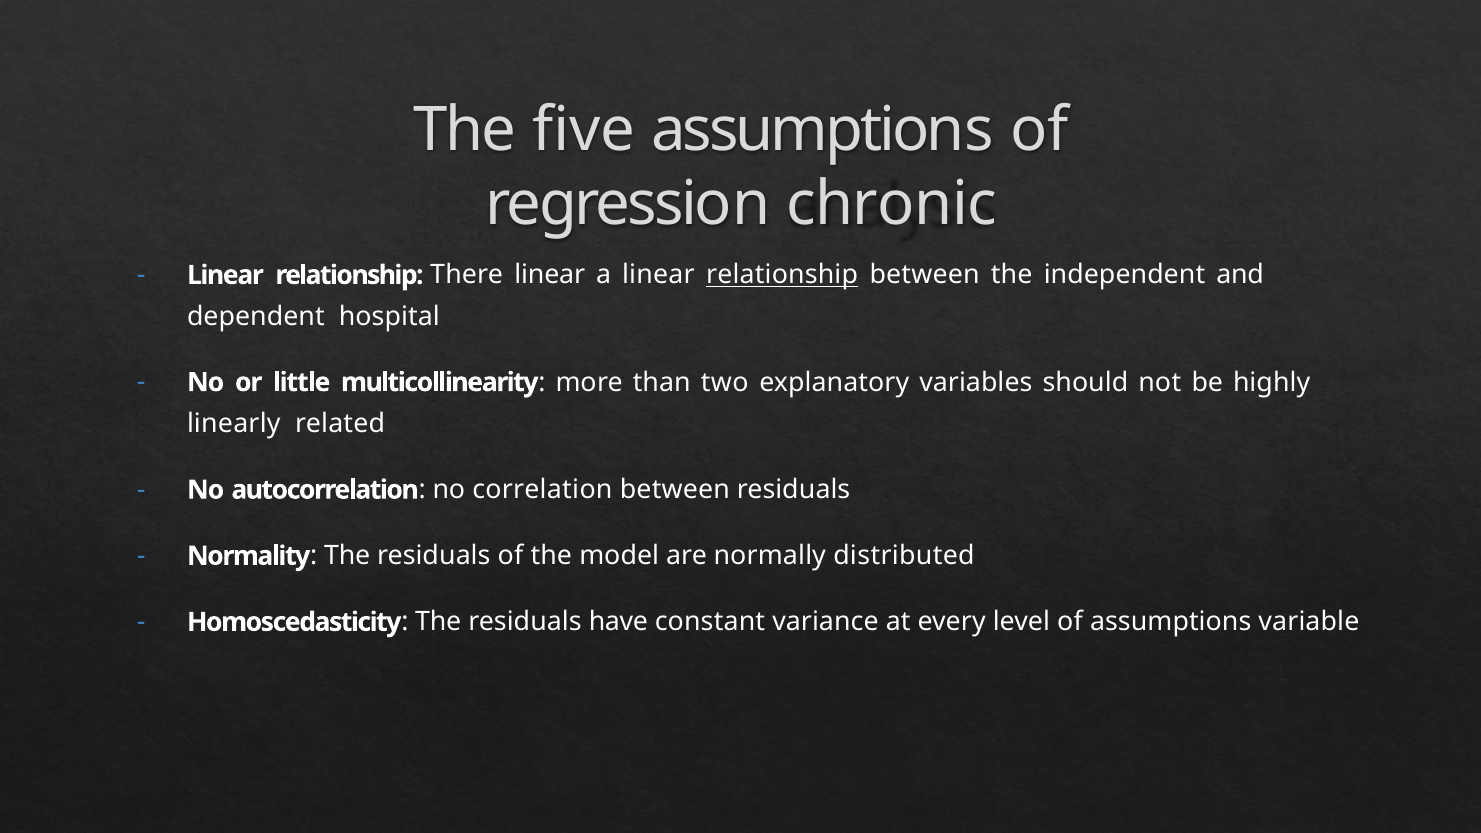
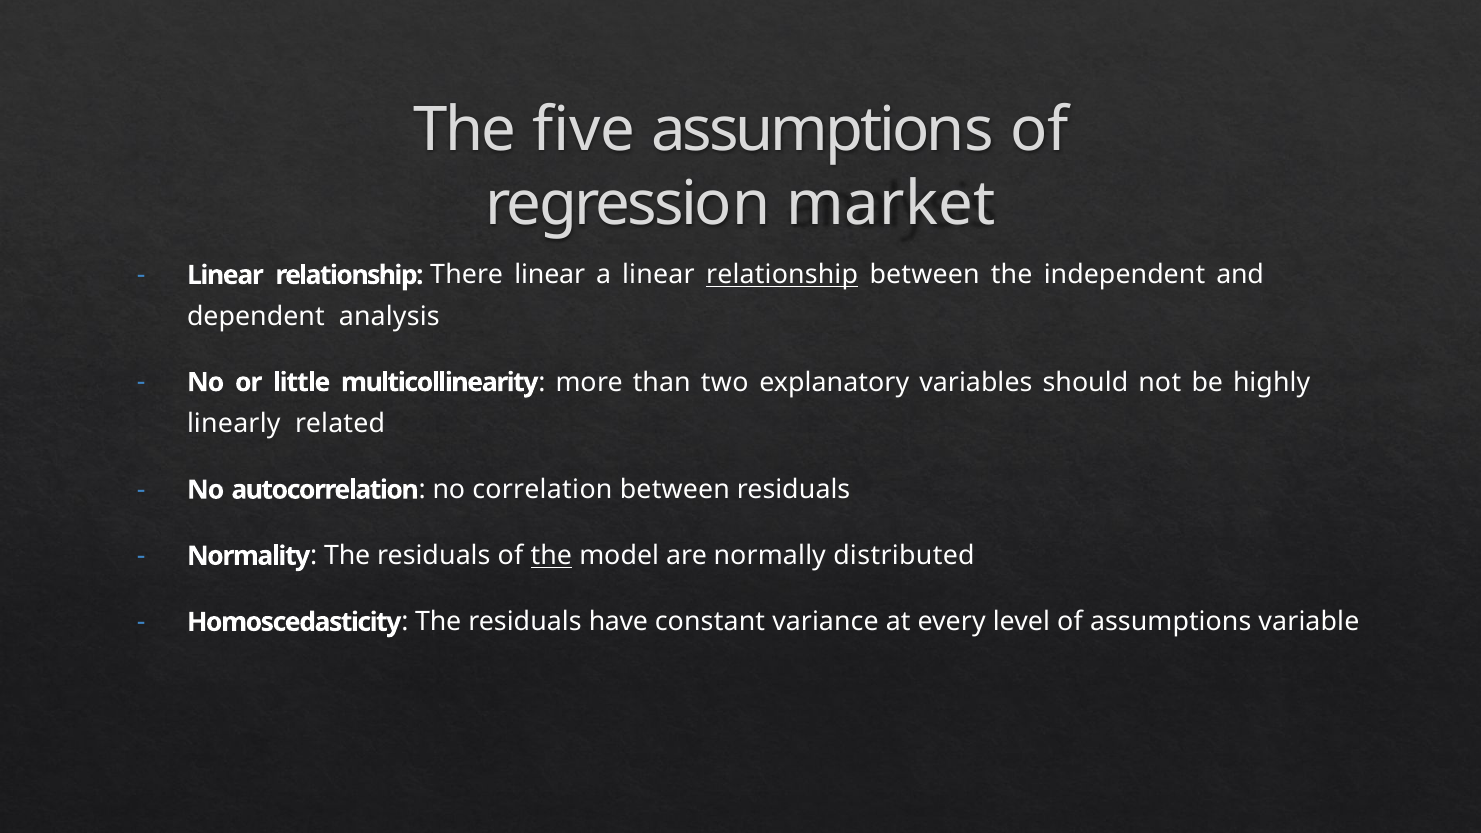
chronic: chronic -> market (891, 204)
hospital: hospital -> analysis (389, 316)
the underline: none -> present (551, 556)
